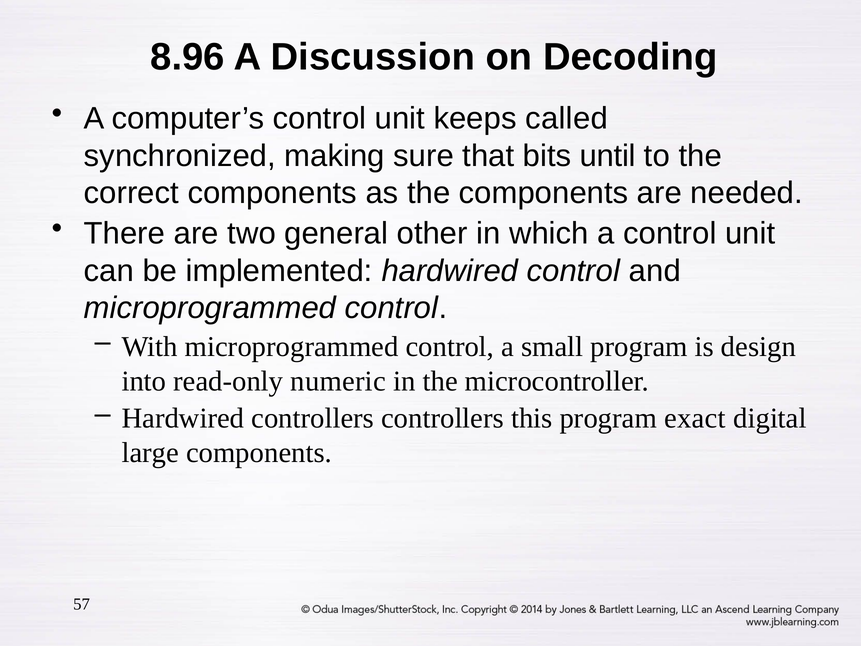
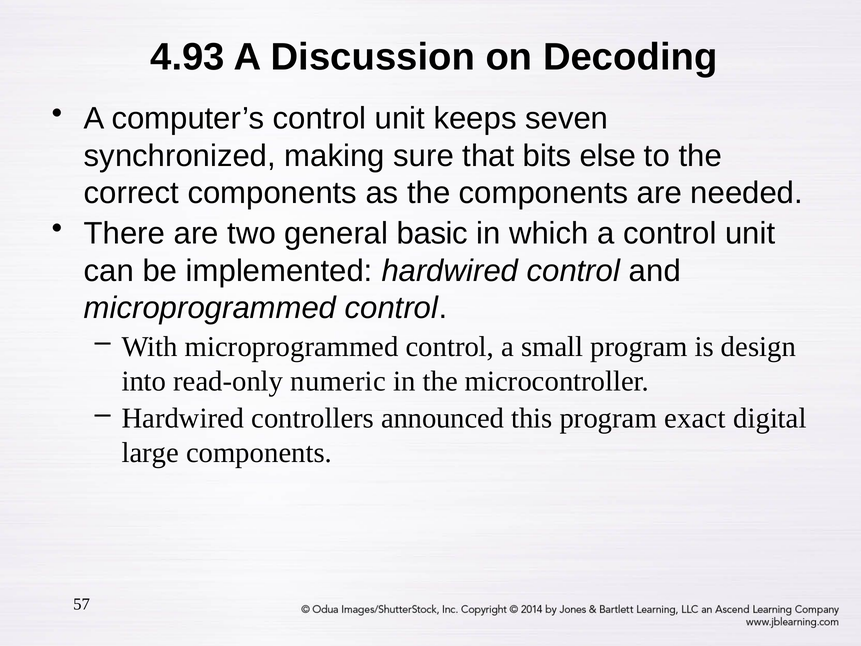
8.96: 8.96 -> 4.93 (187, 57)
called: called -> seven (567, 118)
until: until -> else (608, 156)
other: other -> basic (432, 233)
controllers controllers: controllers -> announced (443, 418)
